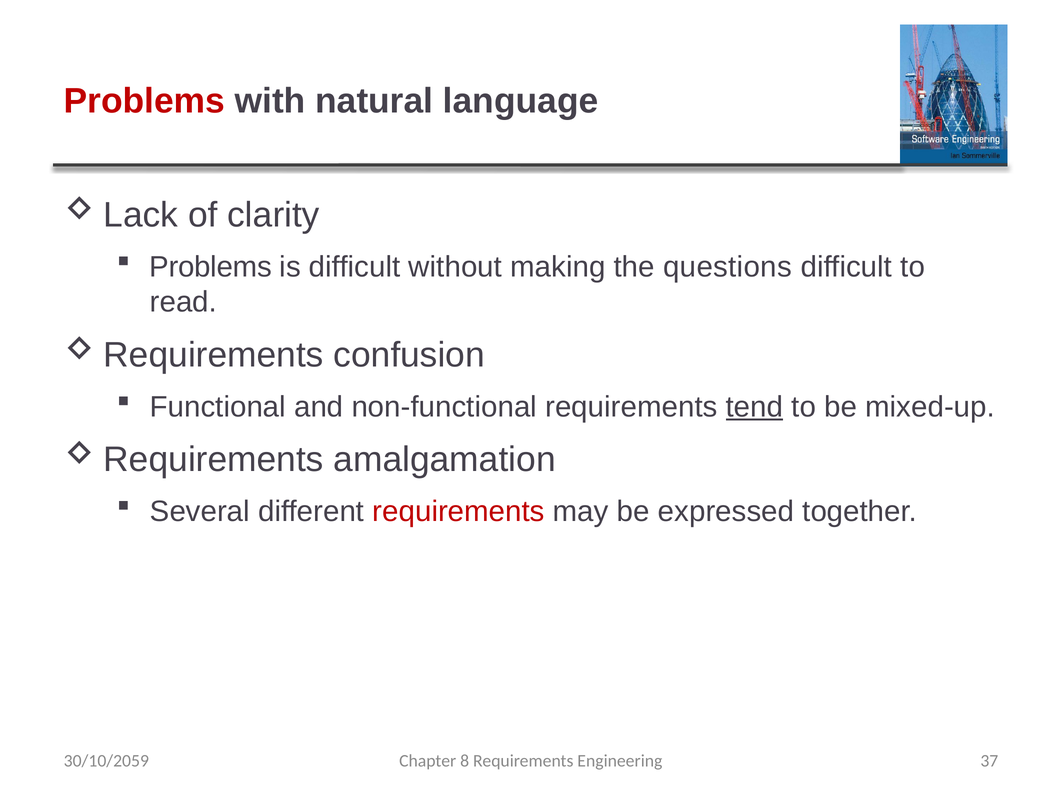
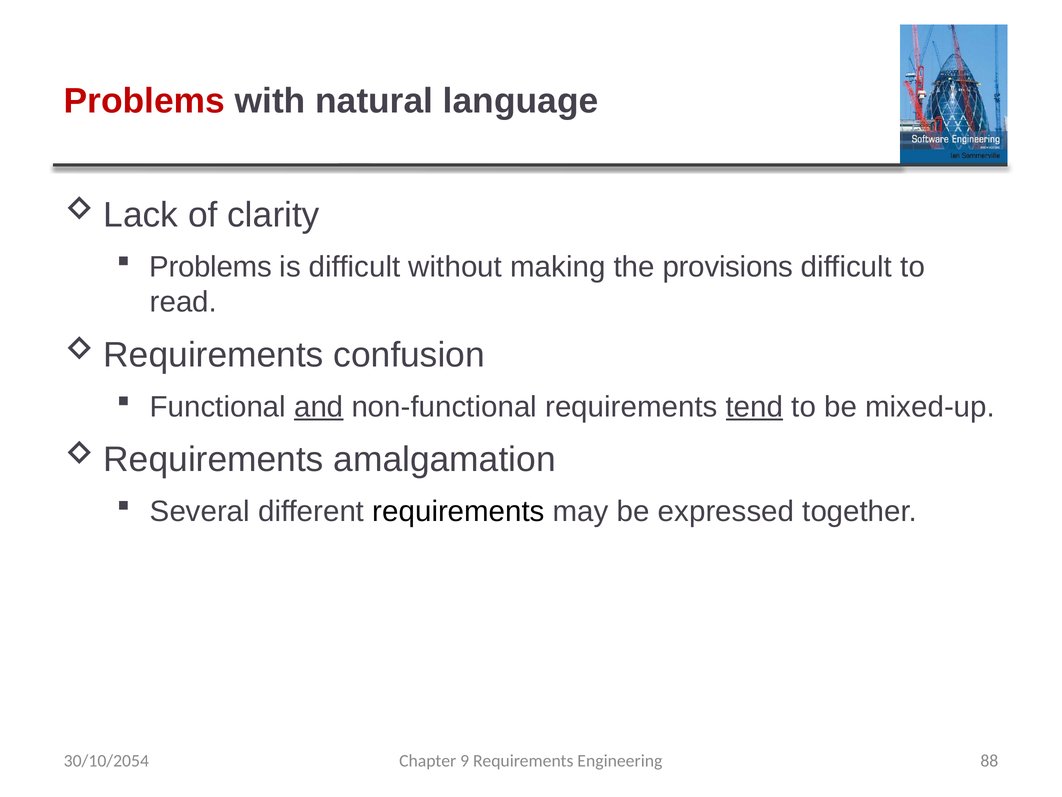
questions: questions -> provisions (728, 267)
and underline: none -> present (319, 407)
requirements colour: red -> black (459, 511)
30/10/2059: 30/10/2059 -> 30/10/2054 (106, 761)
8: 8 -> 9 (465, 761)
37: 37 -> 88 (989, 760)
